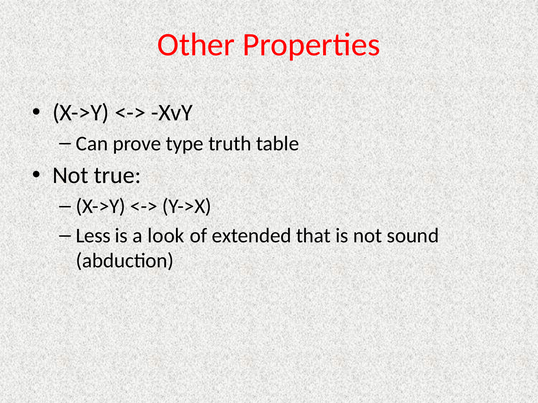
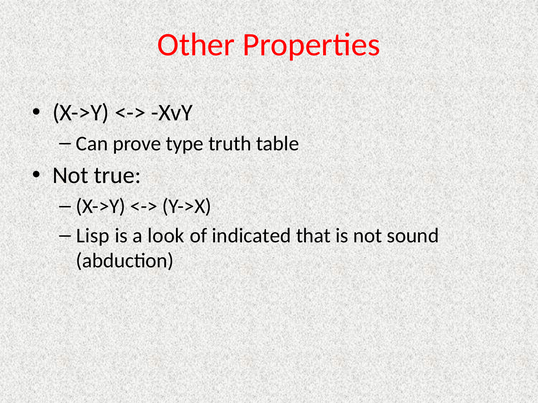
Less: Less -> Lisp (93, 236)
extended: extended -> indicated (251, 236)
